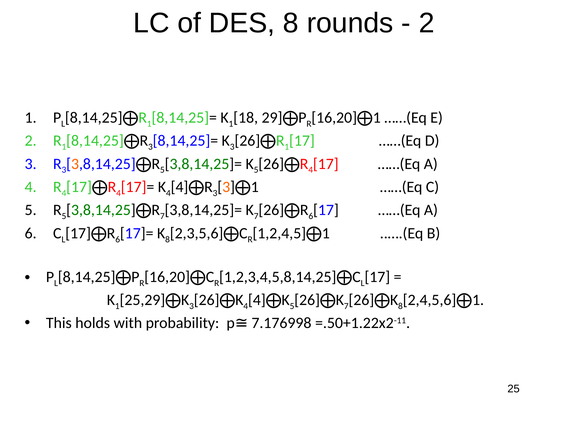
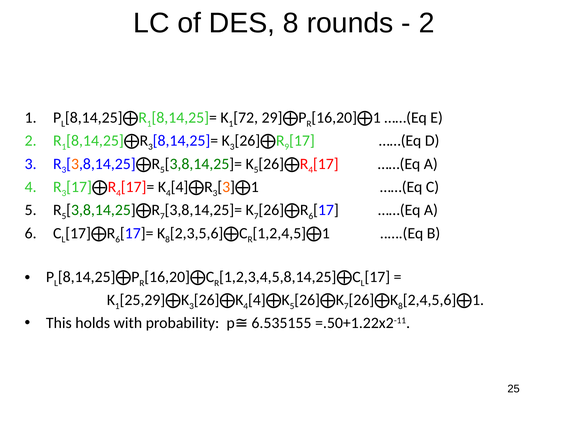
18: 18 -> 72 (246, 118)
1: 1 -> 9 (287, 147)
4: 4 -> 3 (64, 193)
7.176998: 7.176998 -> 6.535155 (281, 323)
